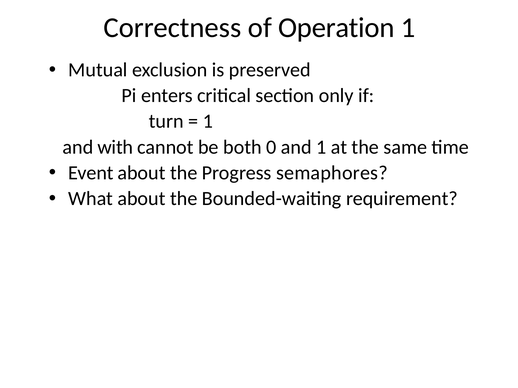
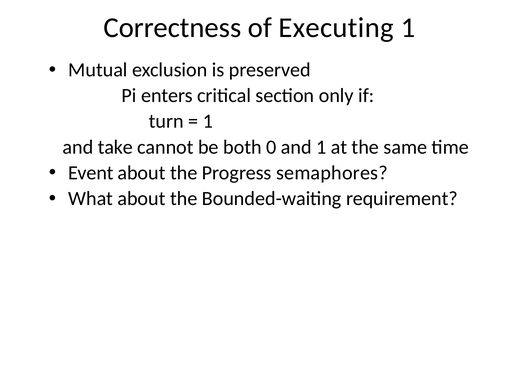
Operation: Operation -> Executing (336, 28)
with: with -> take (115, 147)
